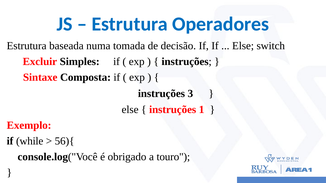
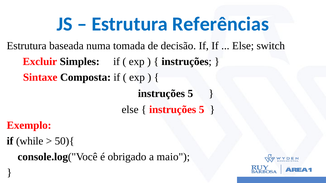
Operadores: Operadores -> Referências (221, 24)
3: 3 -> 5 (190, 94)
1: 1 -> 5 (202, 110)
56){: 56){ -> 50){ (65, 141)
touro: touro -> maio (173, 157)
